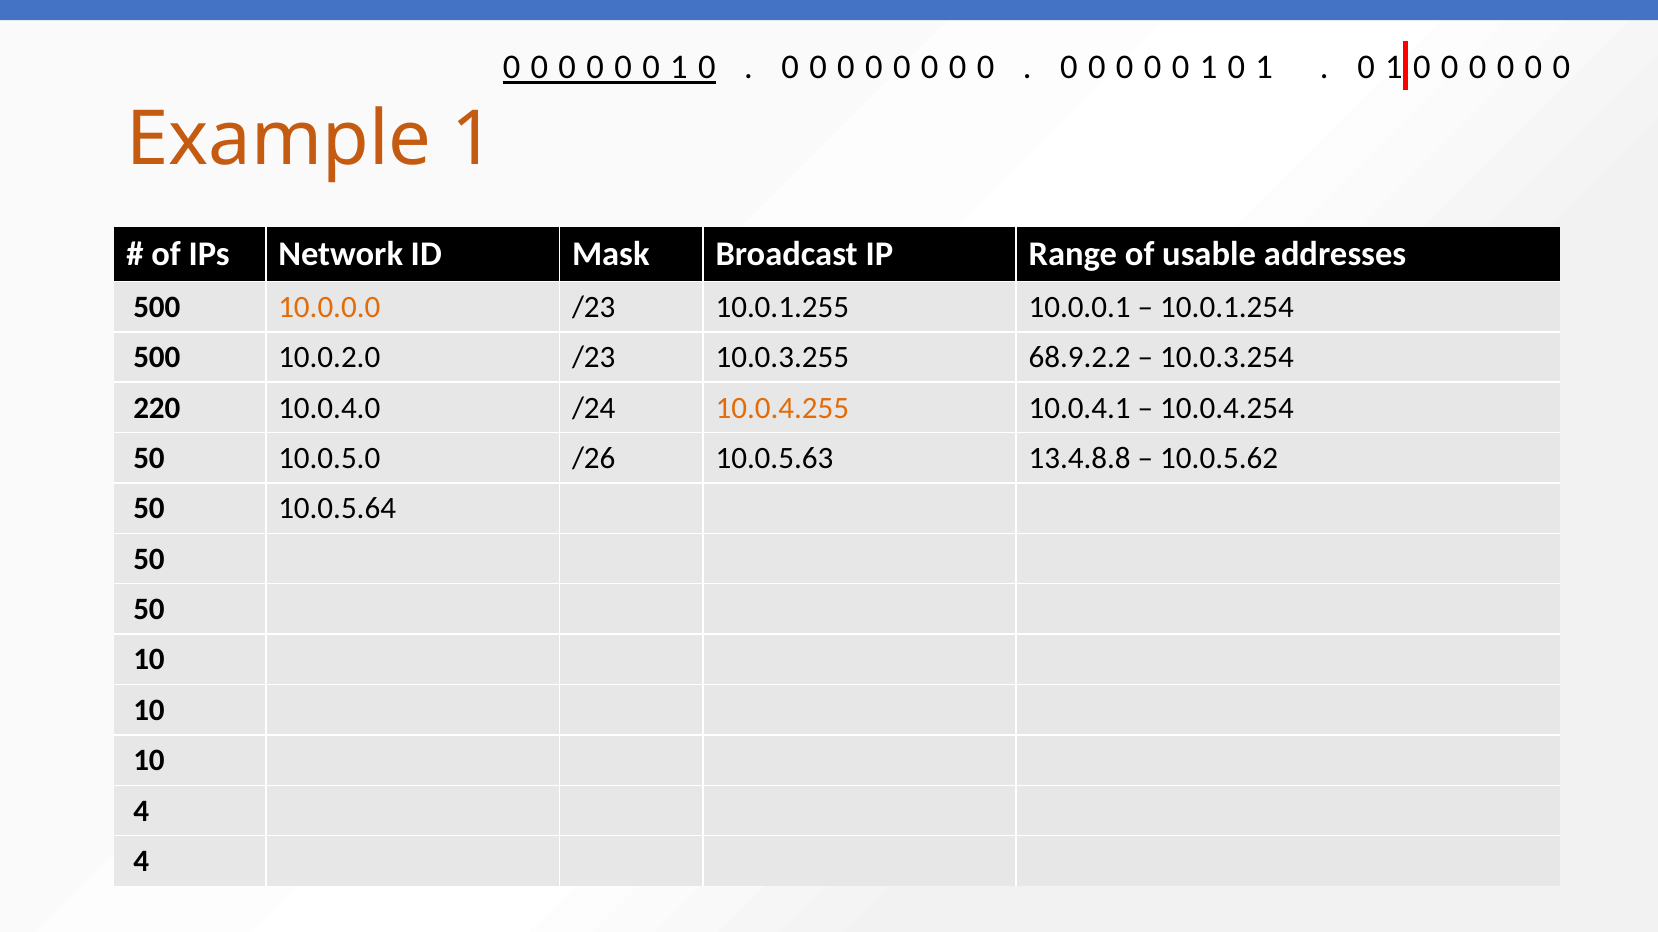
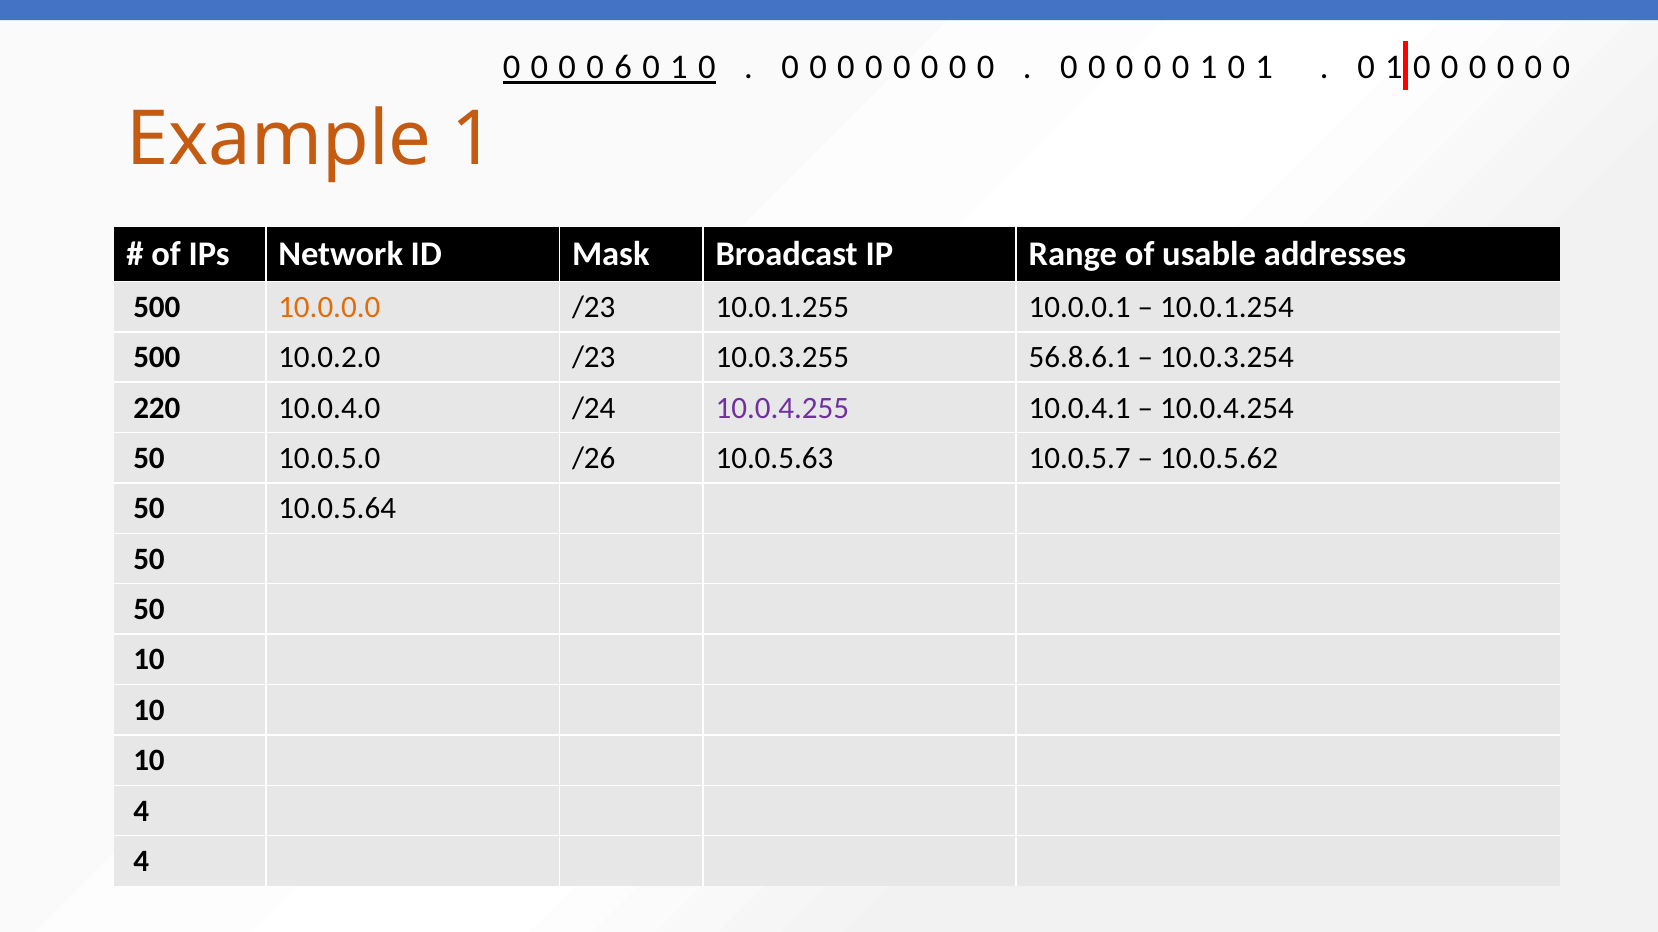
0: 0 -> 6 (623, 67)
68.9.2.2: 68.9.2.2 -> 56.8.6.1 (1080, 358)
10.0.4.255 colour: orange -> purple (782, 408)
13.4.8.8: 13.4.8.8 -> 10.0.5.7 (1080, 458)
